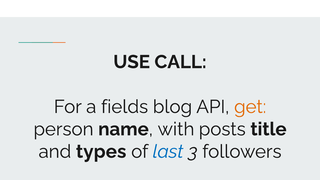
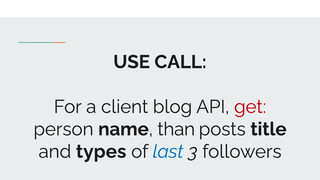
fields: fields -> client (125, 107)
get colour: orange -> red (250, 107)
with: with -> than (176, 129)
